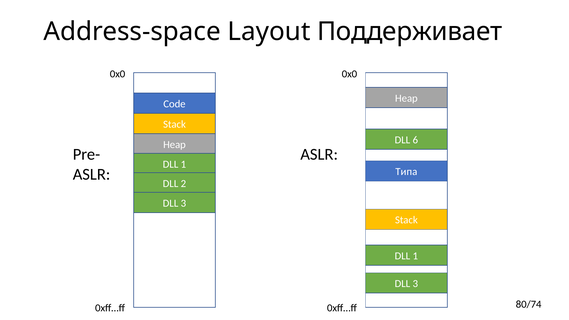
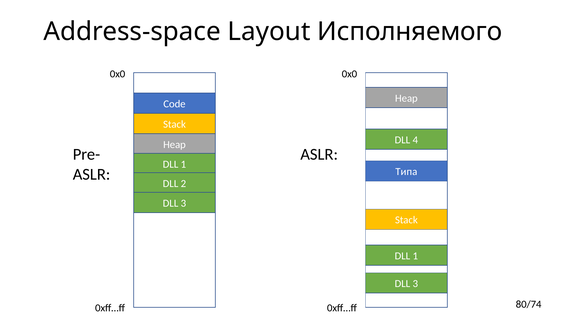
Поддерживает: Поддерживает -> Исполняемого (410, 32)
6: 6 -> 4 (415, 140)
